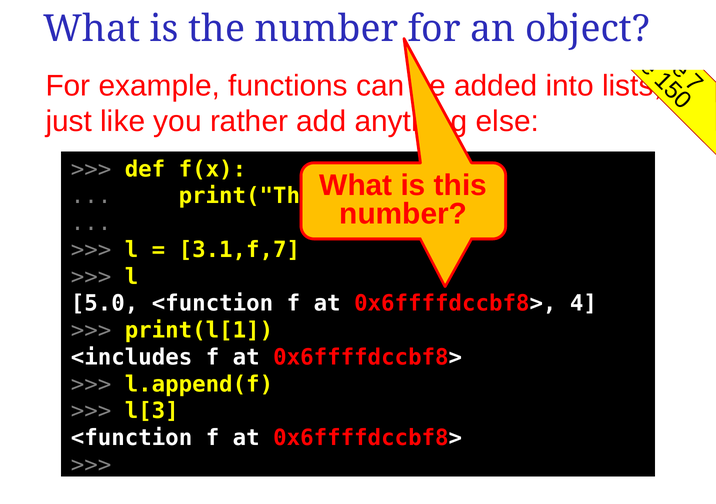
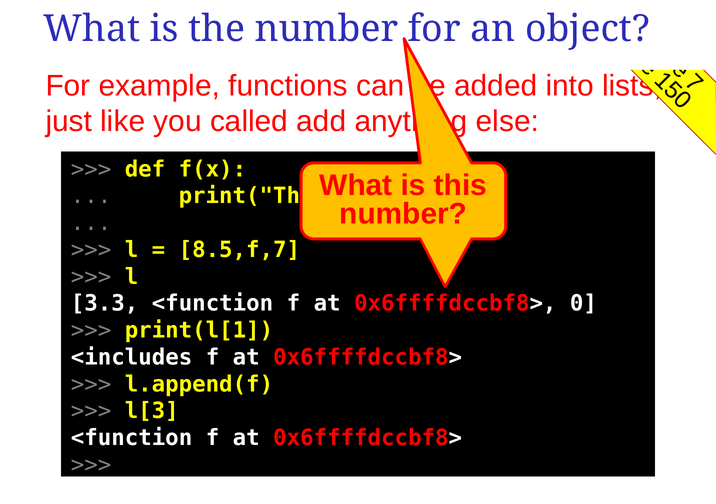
rather: rather -> called (249, 122)
3.1,f,7: 3.1,f,7 -> 8.5,f,7 (239, 250)
5.0: 5.0 -> 3.3 (105, 304)
0x6ffffdccbf8> 4: 4 -> 0 (583, 304)
